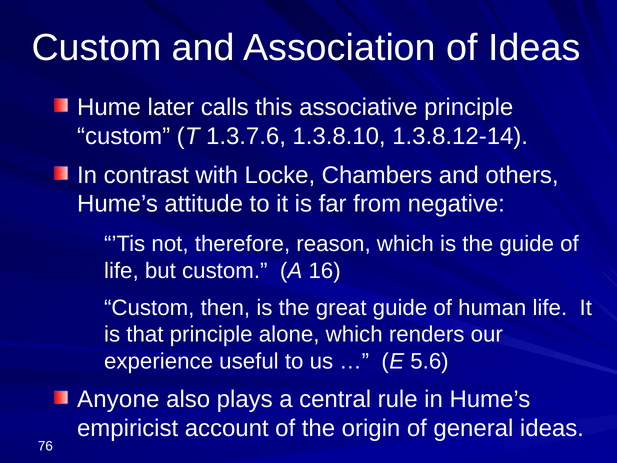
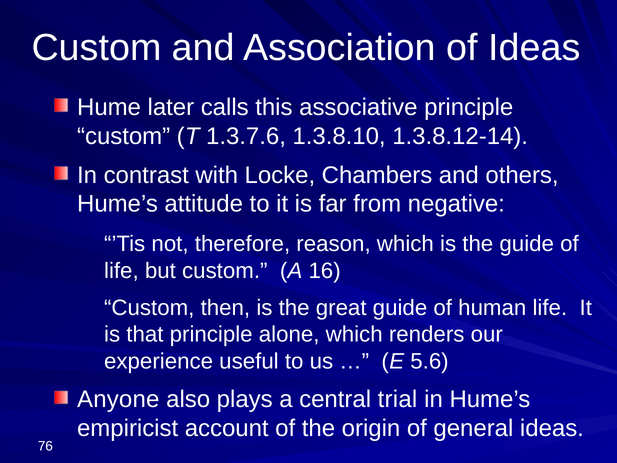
rule: rule -> trial (398, 399)
